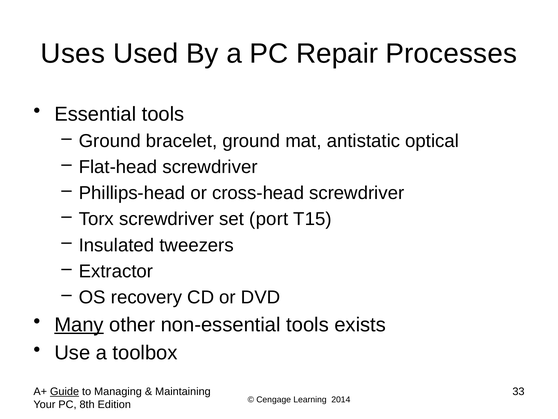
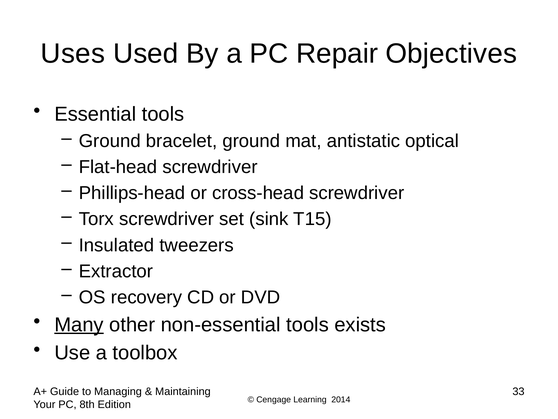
Processes: Processes -> Objectives (451, 54)
port: port -> sink (269, 219)
Guide underline: present -> none (65, 391)
